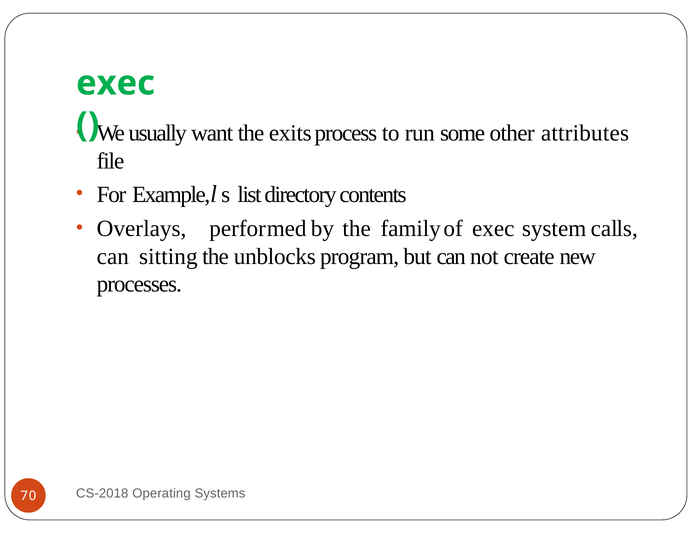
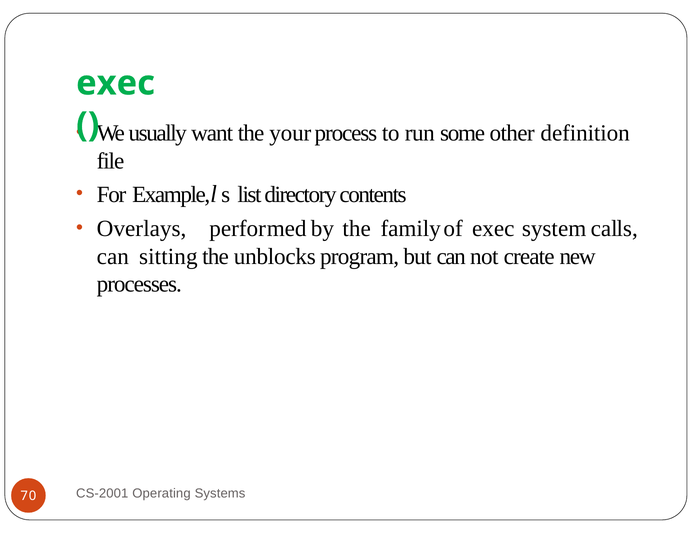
exits: exits -> your (290, 133)
attributes: attributes -> definition (585, 133)
CS-2018: CS-2018 -> CS-2001 (102, 493)
